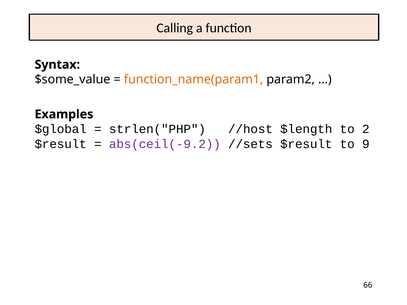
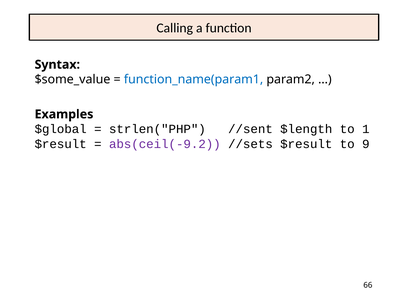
function_name(param1 colour: orange -> blue (194, 80)
//host: //host -> //sent (250, 129)
2: 2 -> 1 (366, 129)
